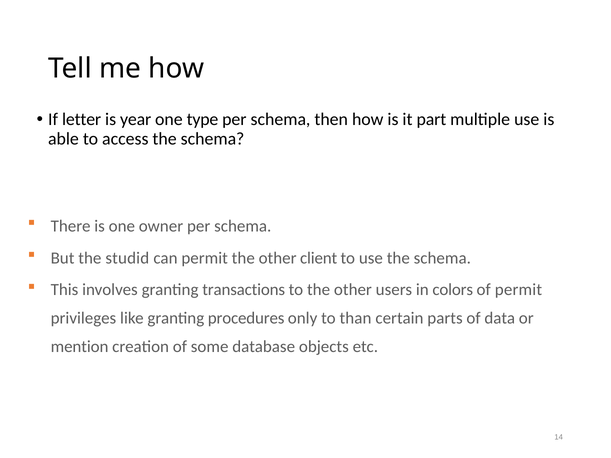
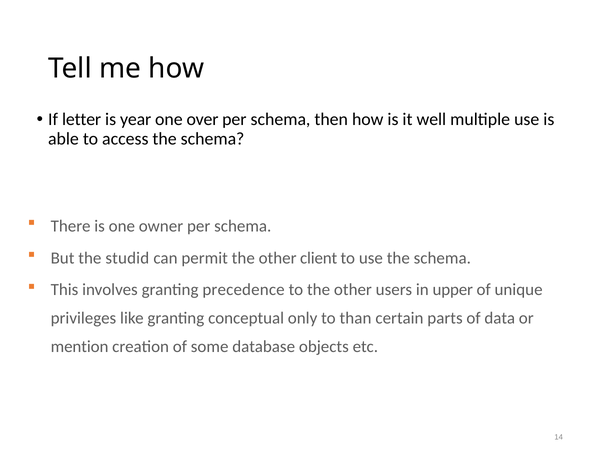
type: type -> over (202, 119)
part: part -> well (431, 119)
transactions: transactions -> precedence (244, 290)
colors: colors -> upper (453, 290)
of permit: permit -> unique (519, 290)
procedures: procedures -> conceptual (246, 319)
